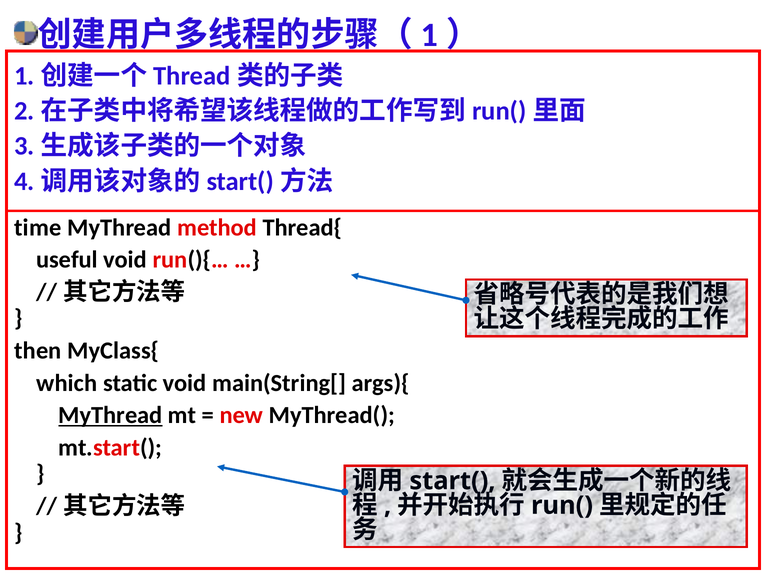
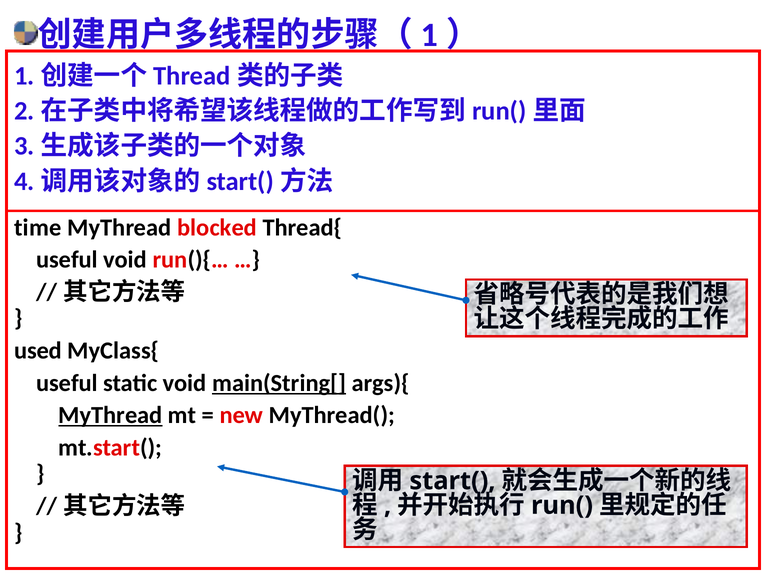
method: method -> blocked (217, 227)
then: then -> used (38, 350)
which: which -> useful (67, 383)
main(String[ underline: none -> present (279, 383)
